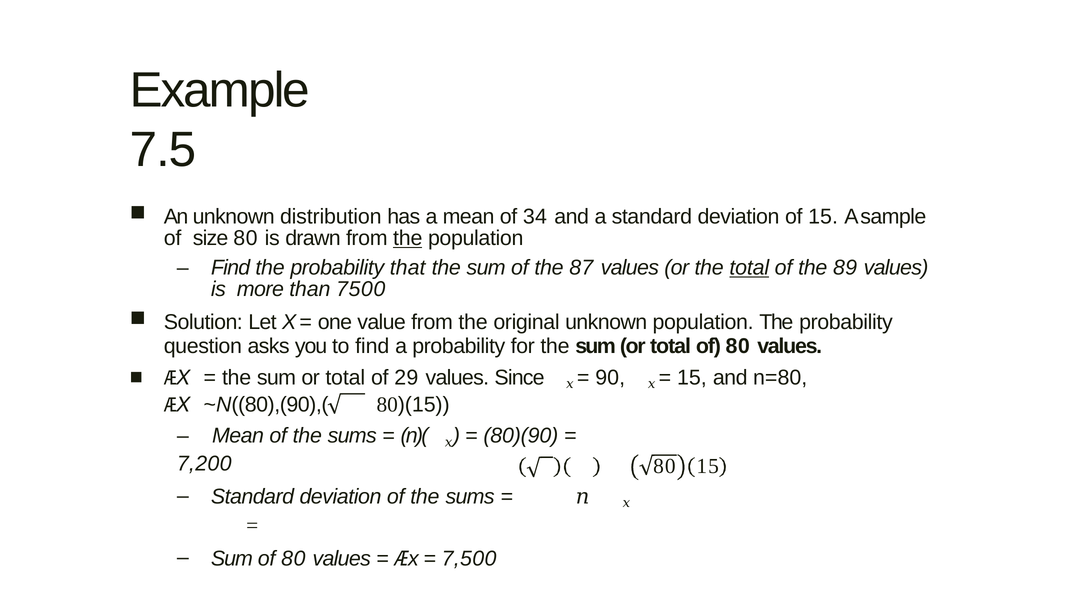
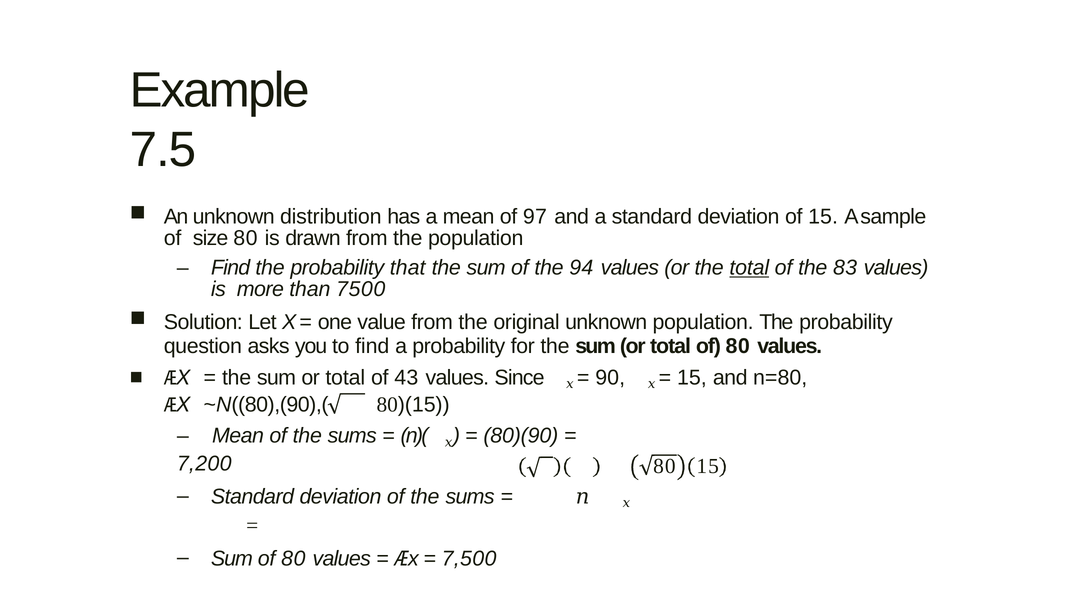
34: 34 -> 97 (535, 217)
the underline: present -> none (408, 238)
87: 87 -> 94 (581, 268)
89: 89 -> 83 (845, 268)
29: 29 -> 43 (406, 378)
